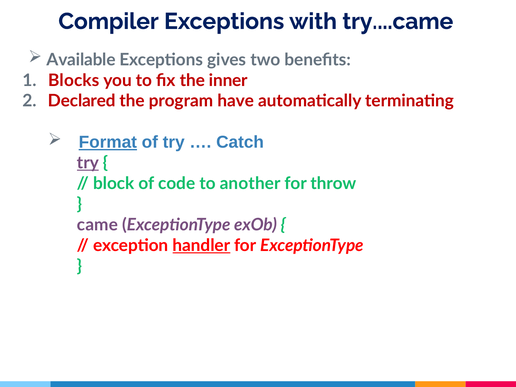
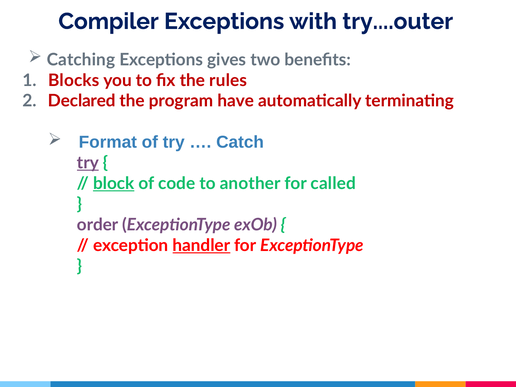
try....came: try....came -> try....outer (398, 21)
Available: Available -> Catching (81, 60)
inner: inner -> rules (228, 80)
Format underline: present -> none (108, 142)
block underline: none -> present (114, 184)
throw: throw -> called (333, 184)
came: came -> order (98, 225)
